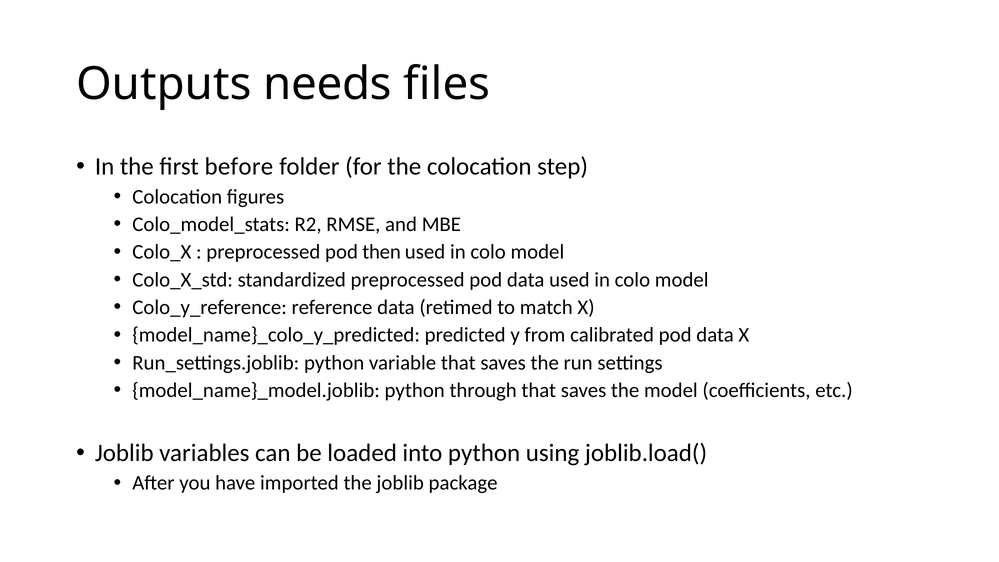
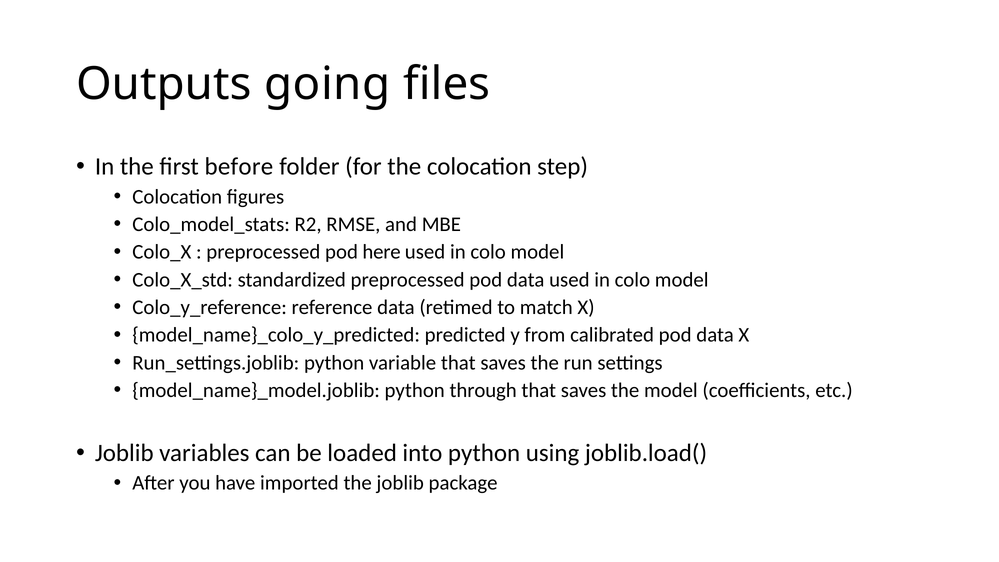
needs: needs -> going (327, 84)
then: then -> here (382, 252)
